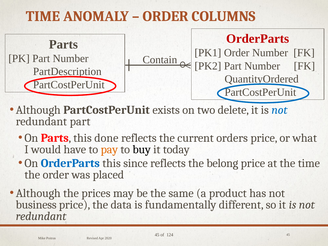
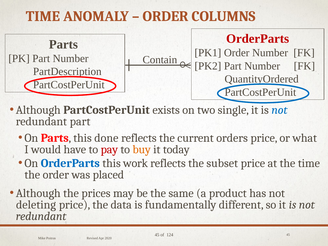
delete: delete -> single (233, 110)
pay colour: orange -> red (109, 149)
buy colour: black -> orange (142, 149)
since: since -> work (136, 163)
belong: belong -> subset (222, 163)
business: business -> deleting (36, 205)
